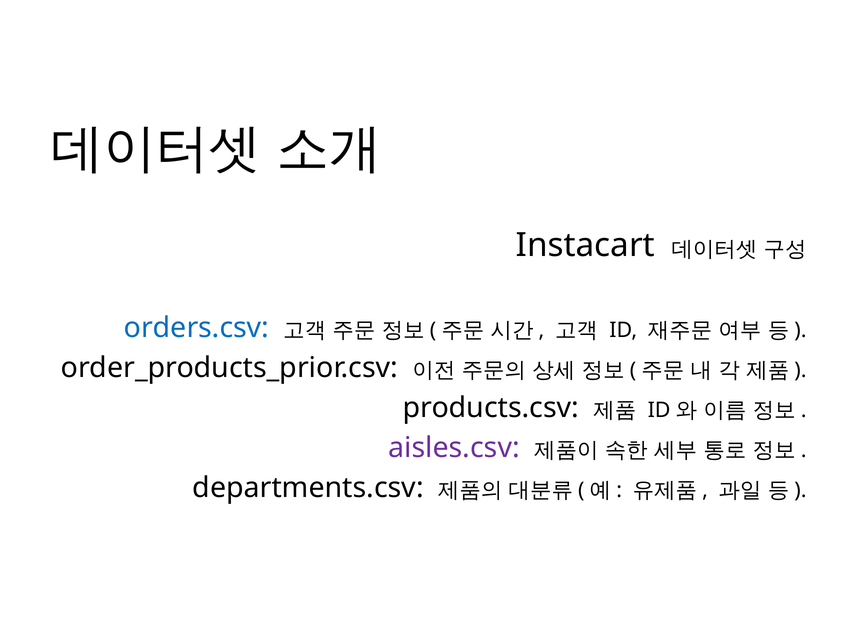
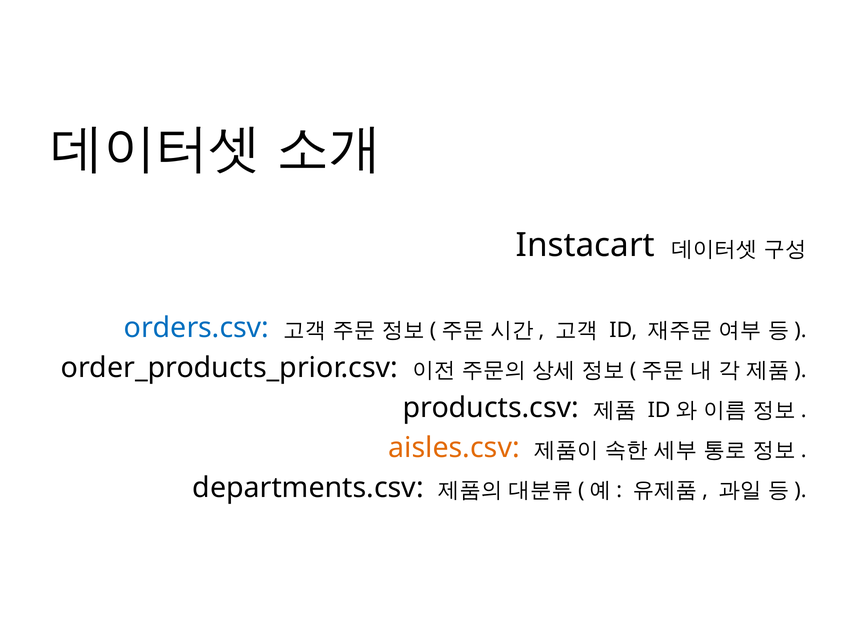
aisles.csv colour: purple -> orange (454, 448)
